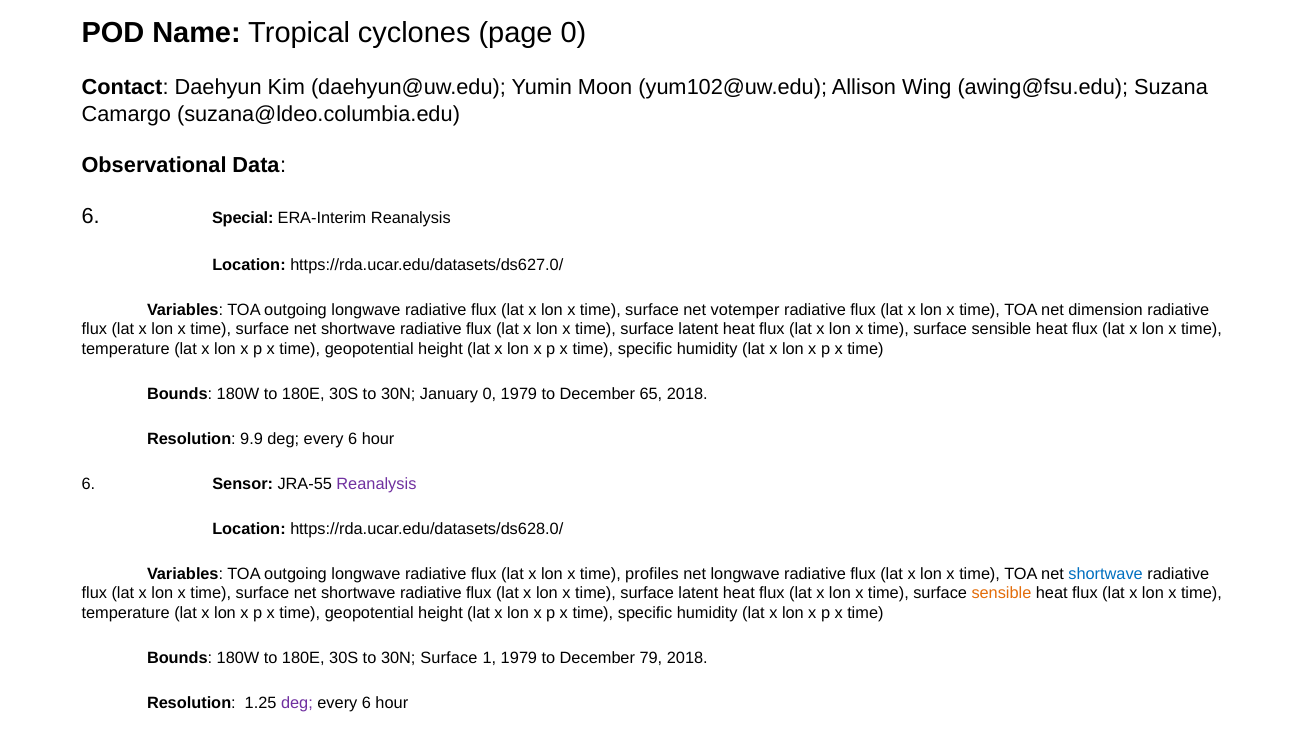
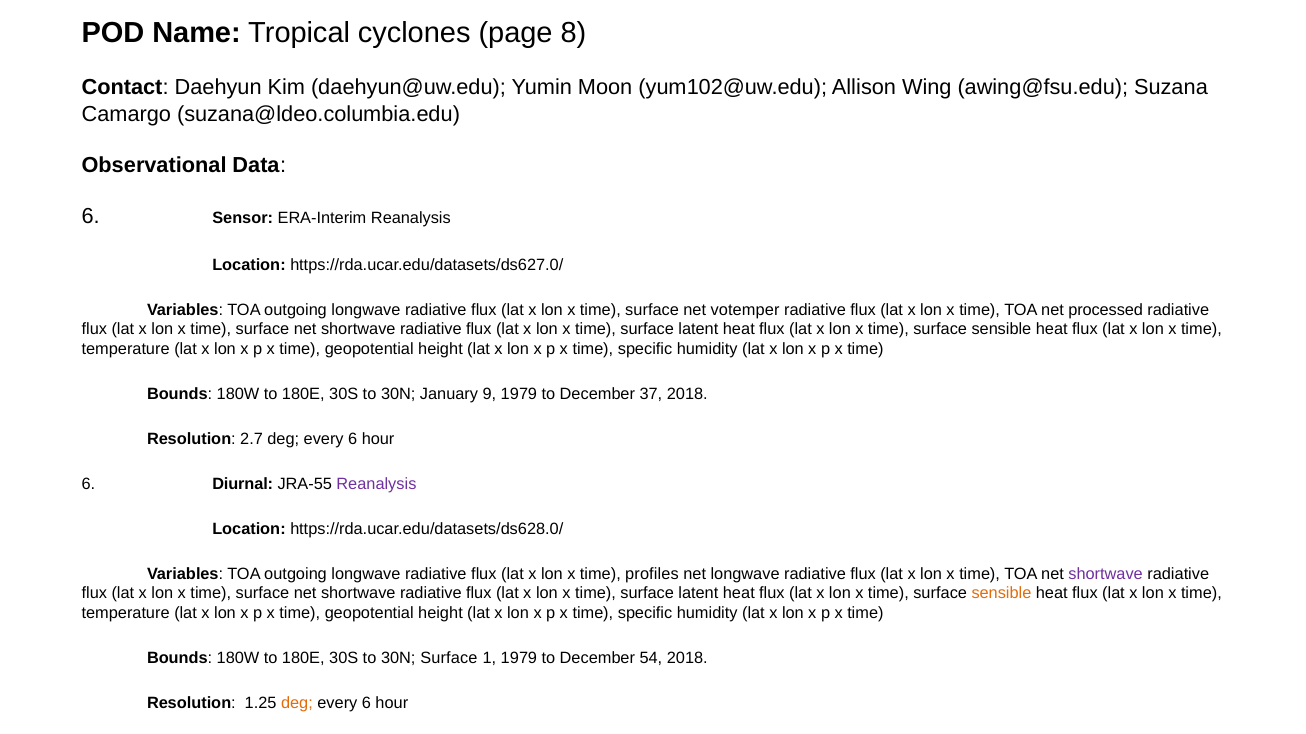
page 0: 0 -> 8 (573, 32)
Special: Special -> Sensor (243, 219)
dimension: dimension -> processed (1106, 310)
January 0: 0 -> 9 (489, 394)
65: 65 -> 37 (651, 394)
9.9: 9.9 -> 2.7 (252, 439)
Sensor: Sensor -> Diurnal (243, 484)
shortwave colour: blue -> purple (1106, 574)
79: 79 -> 54 (651, 659)
deg colour: purple -> orange (297, 704)
